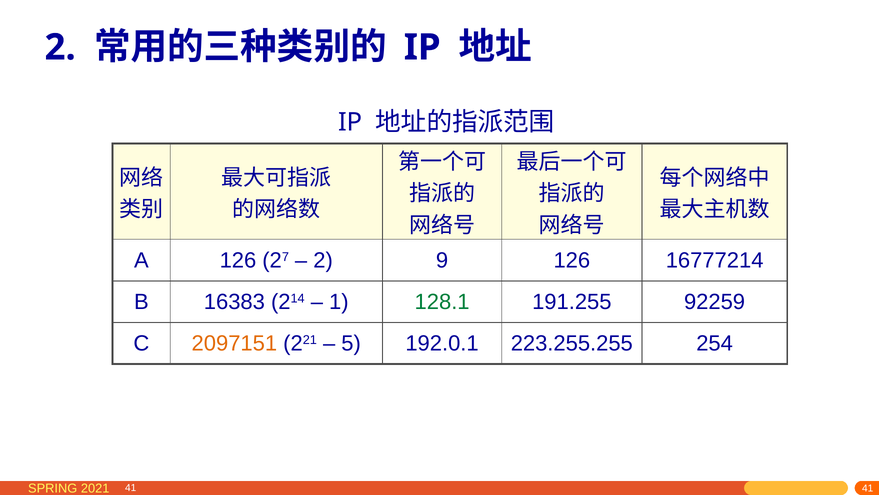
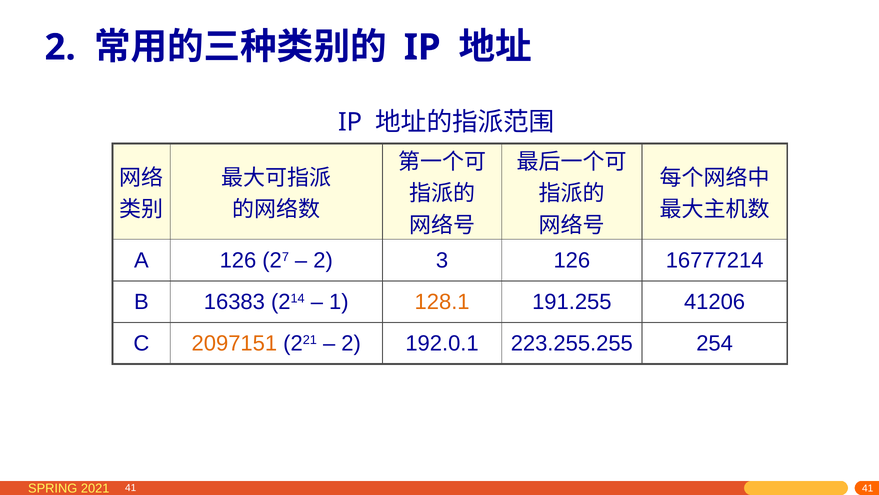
9: 9 -> 3 (442, 260)
128.1 colour: green -> orange (442, 302)
92259: 92259 -> 41206 (715, 302)
5: 5 -> 2 (351, 343)
